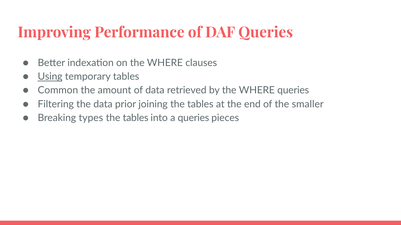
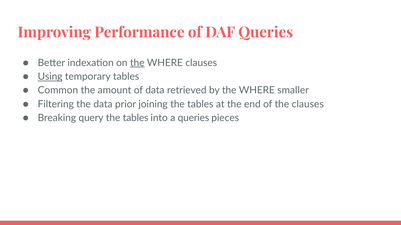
the underline: none -> present (137, 63)
WHERE queries: queries -> smaller (293, 91)
the smaller: smaller -> clauses (308, 104)
types: types -> query (91, 118)
